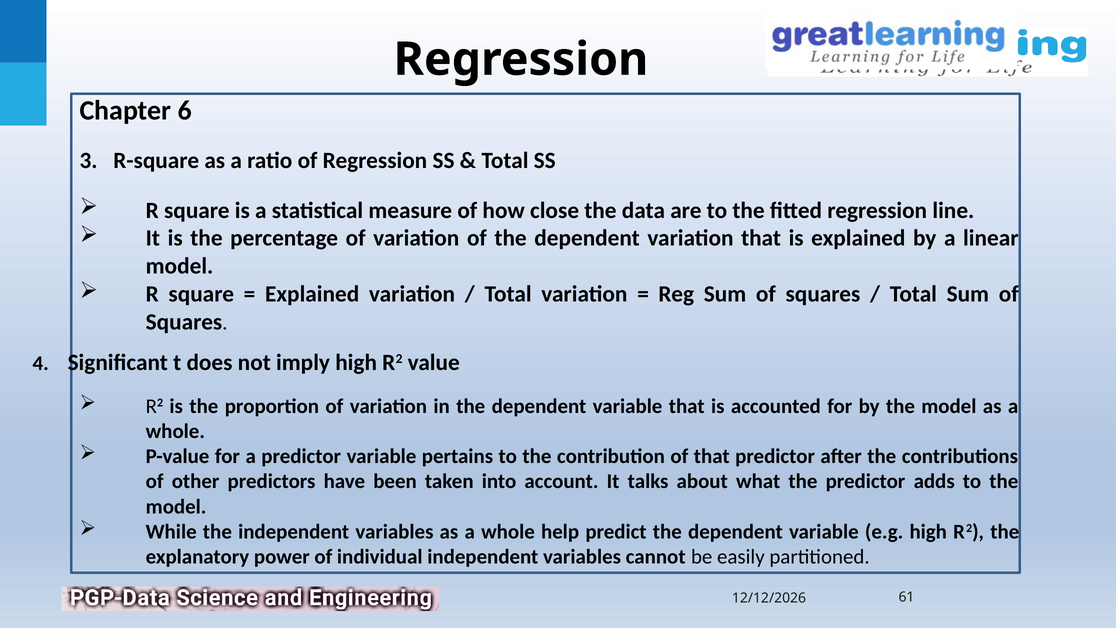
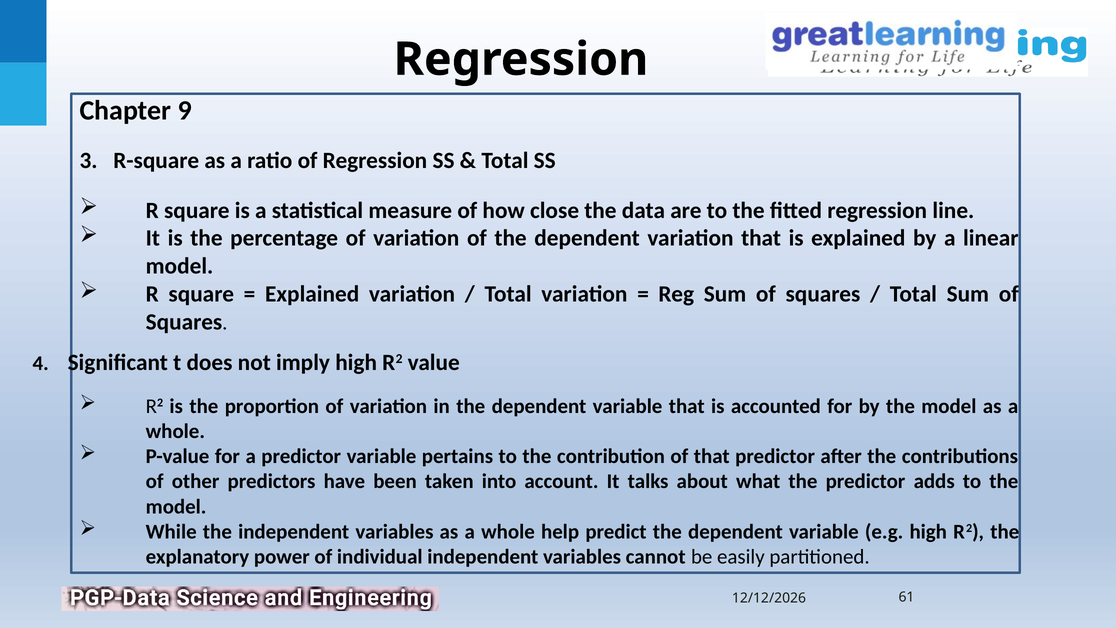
6: 6 -> 9 (185, 111)
